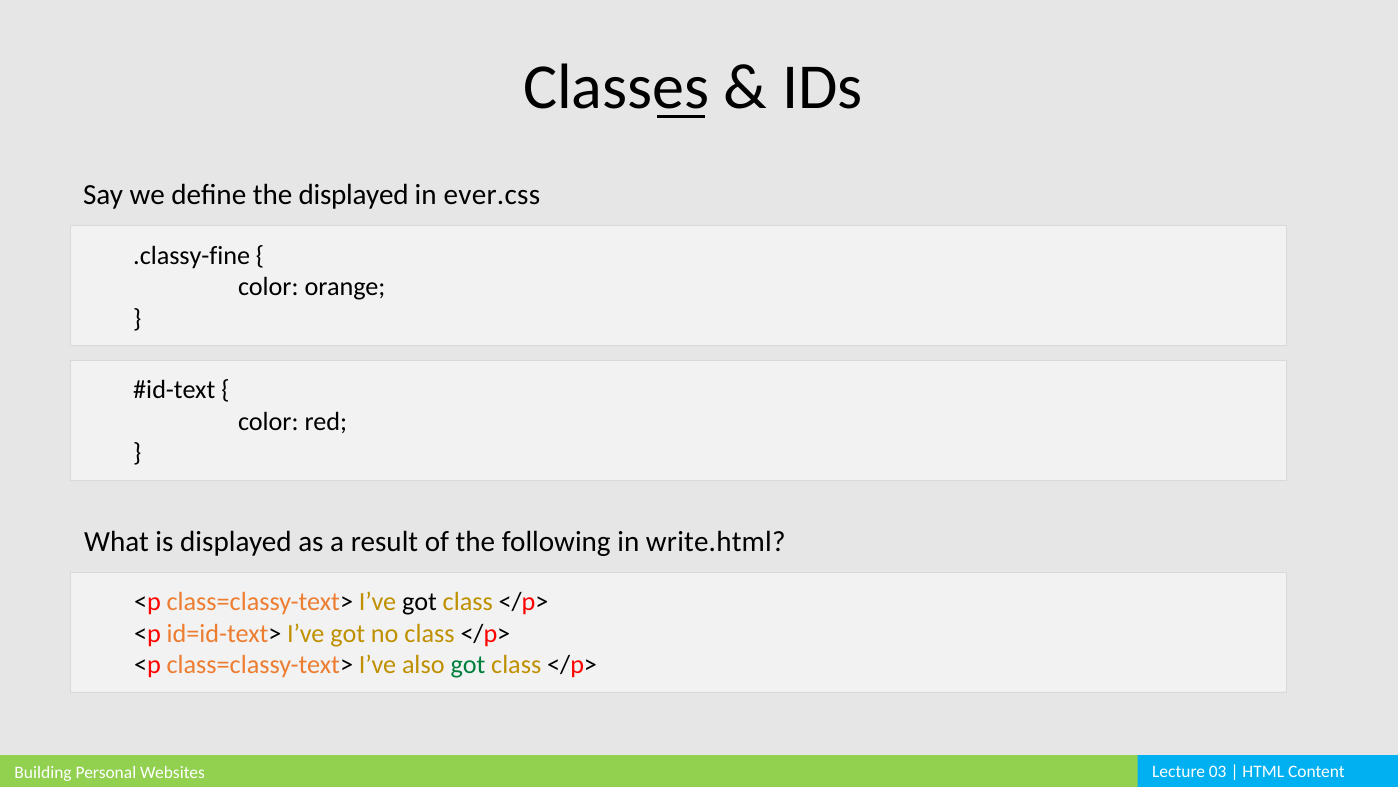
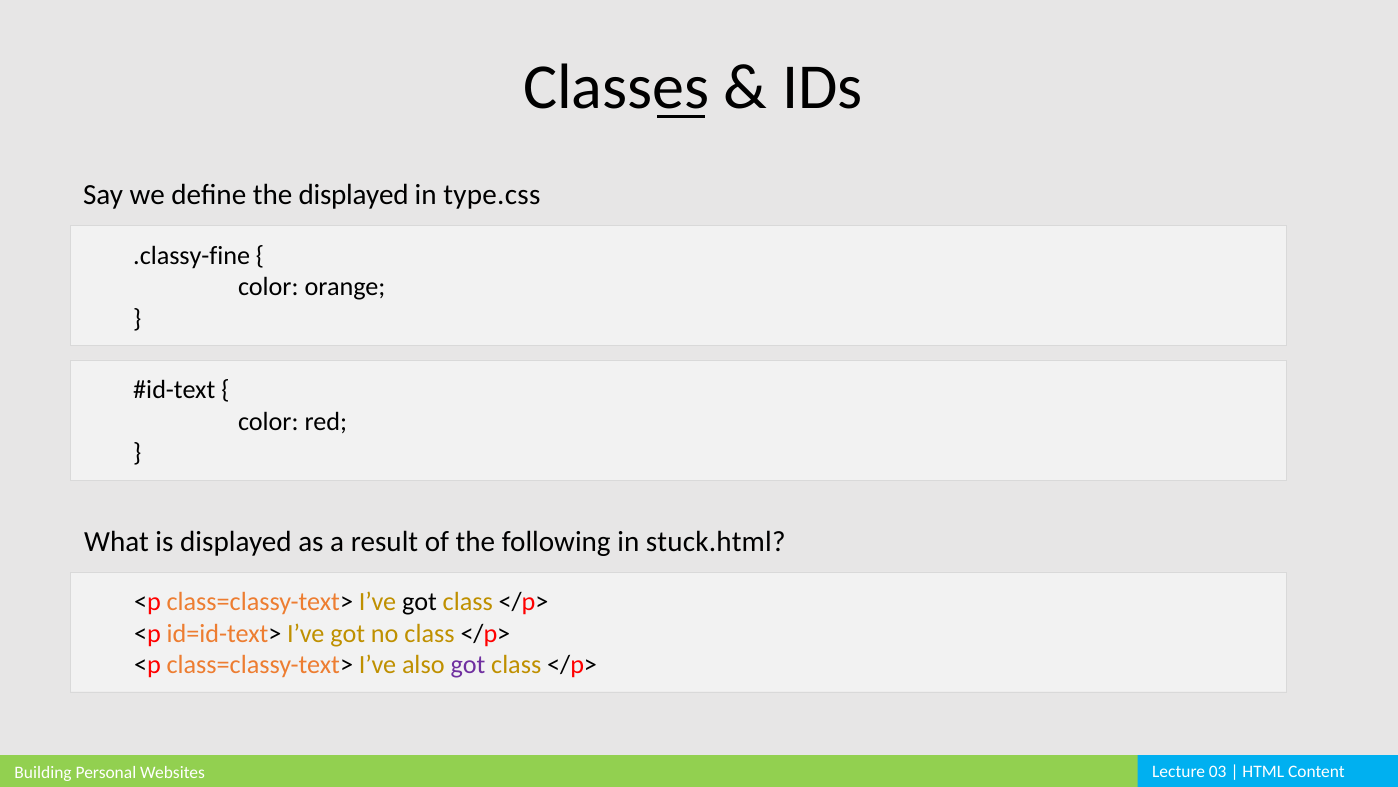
ever.css: ever.css -> type.css (492, 195)
write.html: write.html -> stuck.html (716, 541)
got colour: green -> purple (468, 665)
